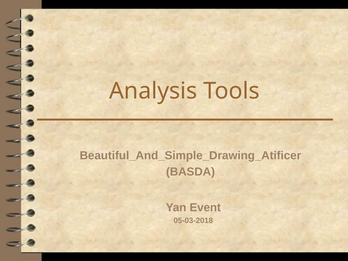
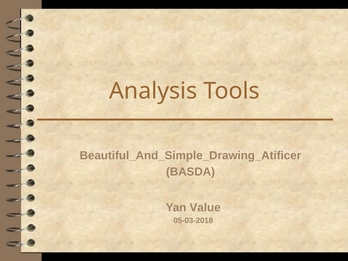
Event: Event -> Value (205, 208)
